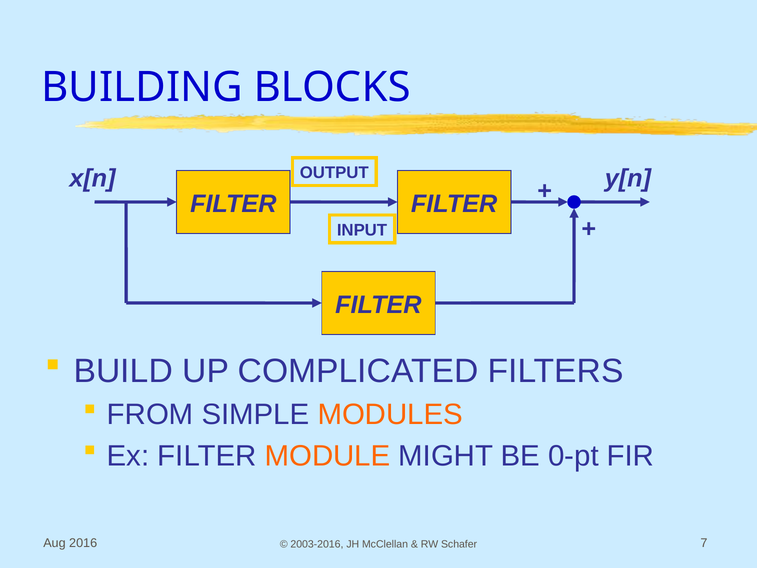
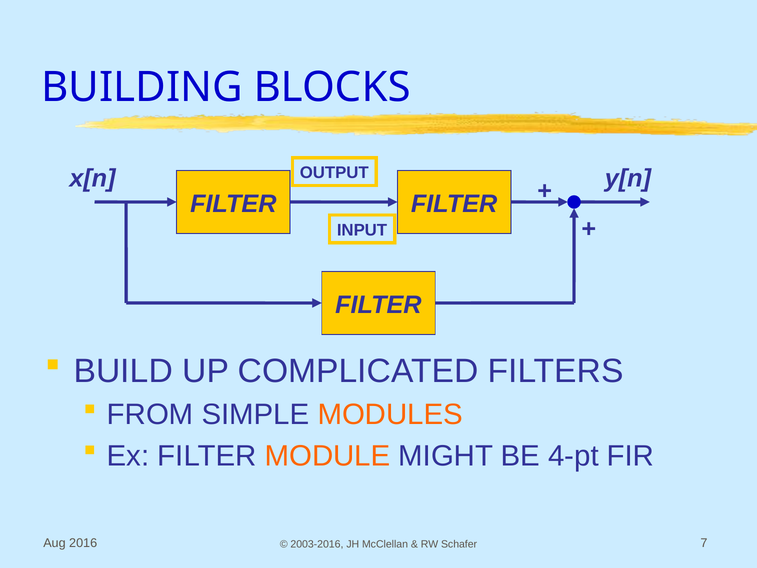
0-pt: 0-pt -> 4-pt (573, 456)
